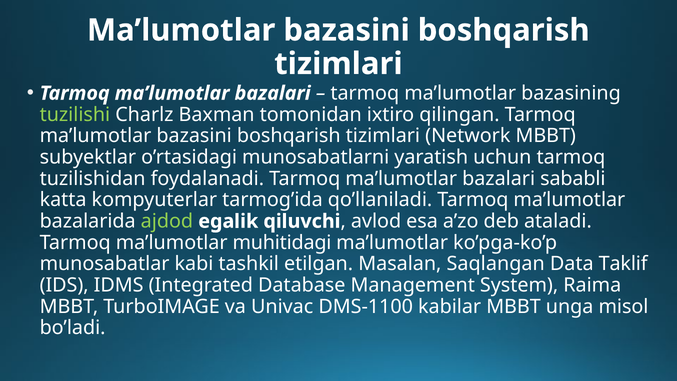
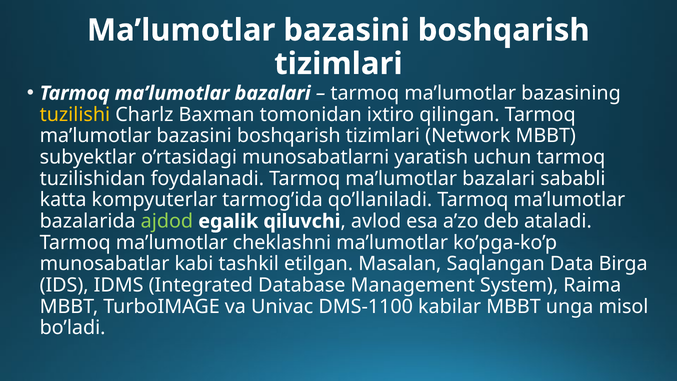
tuzilishi colour: light green -> yellow (75, 115)
muhitidagi: muhitidagi -> cheklashni (282, 242)
Taklif: Taklif -> Birga (623, 264)
